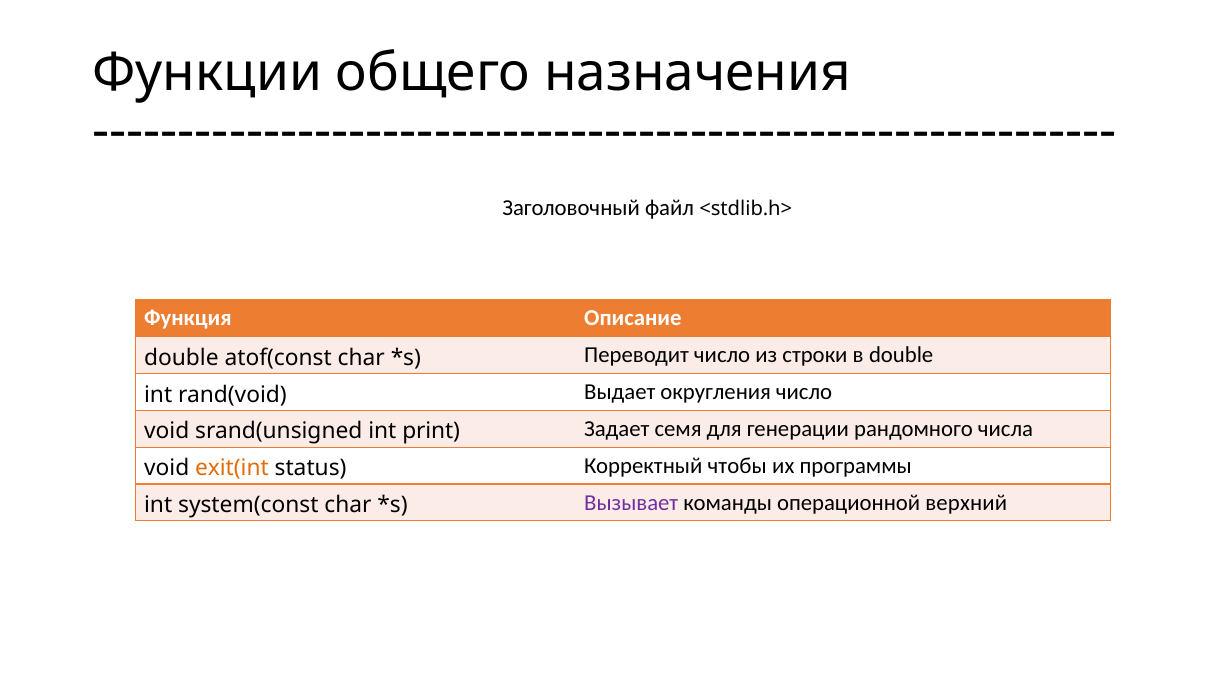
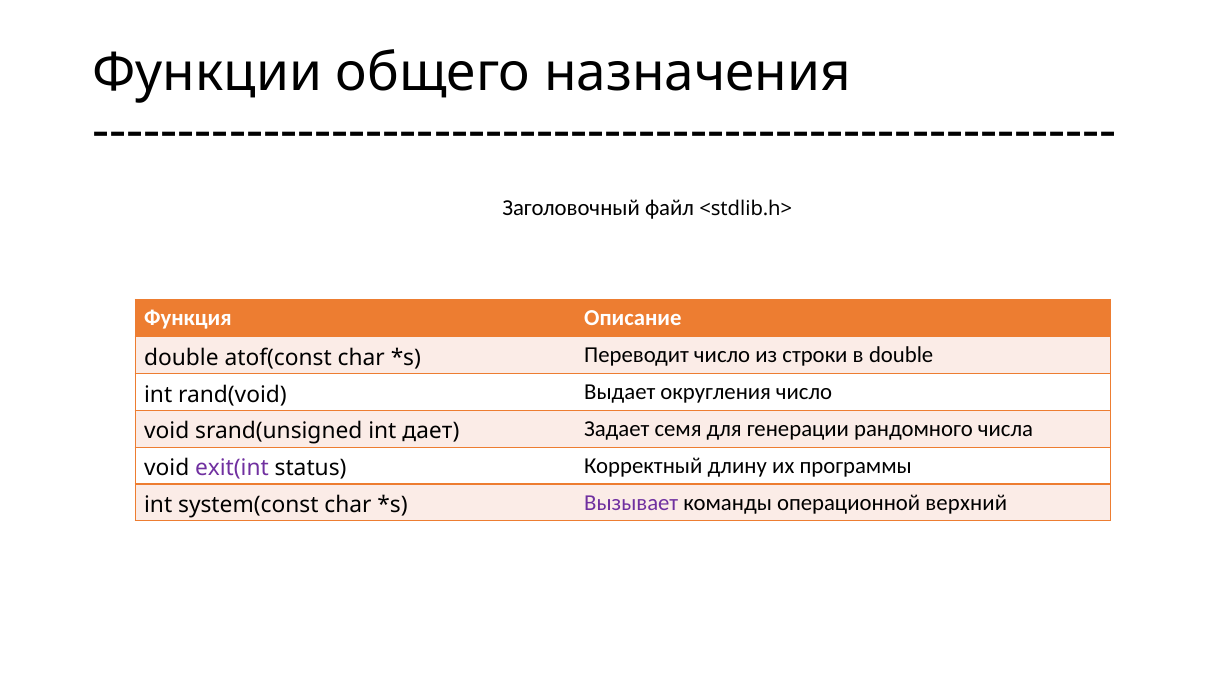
print: print -> дает (431, 431)
exit(int colour: orange -> purple (232, 468)
чтобы: чтобы -> длину (737, 466)
